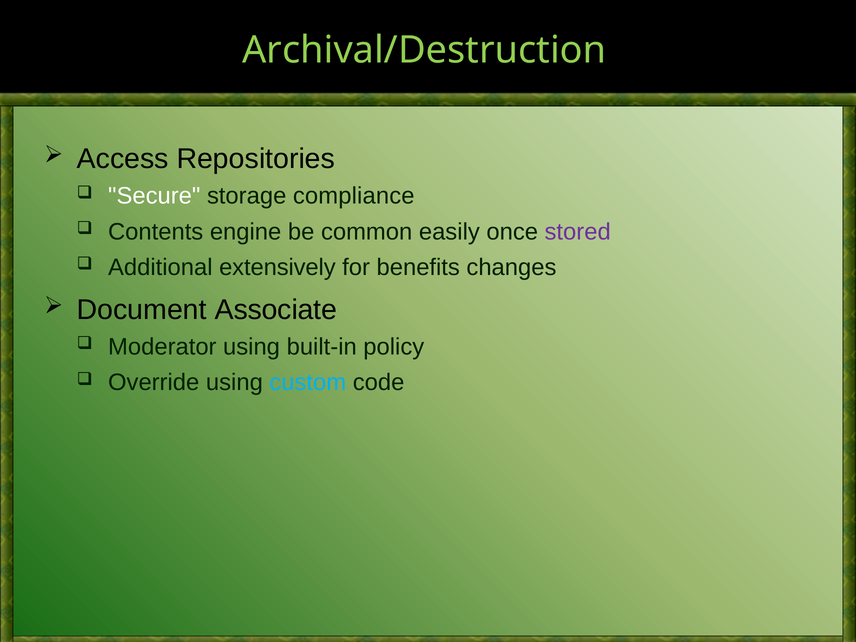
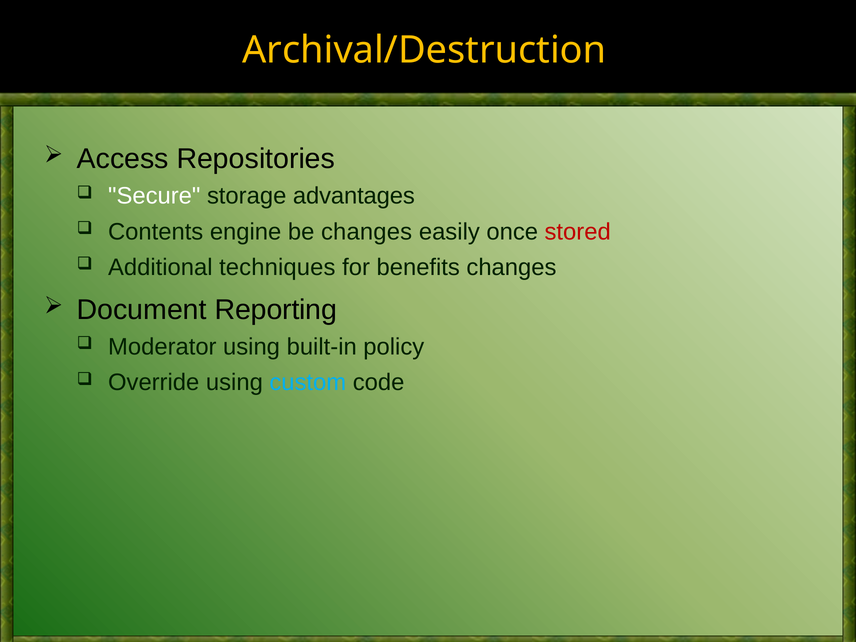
Archival/Destruction colour: light green -> yellow (424, 50)
compliance: compliance -> advantages (354, 196)
be common: common -> changes (367, 232)
stored colour: purple -> red (578, 232)
extensively: extensively -> techniques (277, 267)
Associate: Associate -> Reporting (276, 310)
